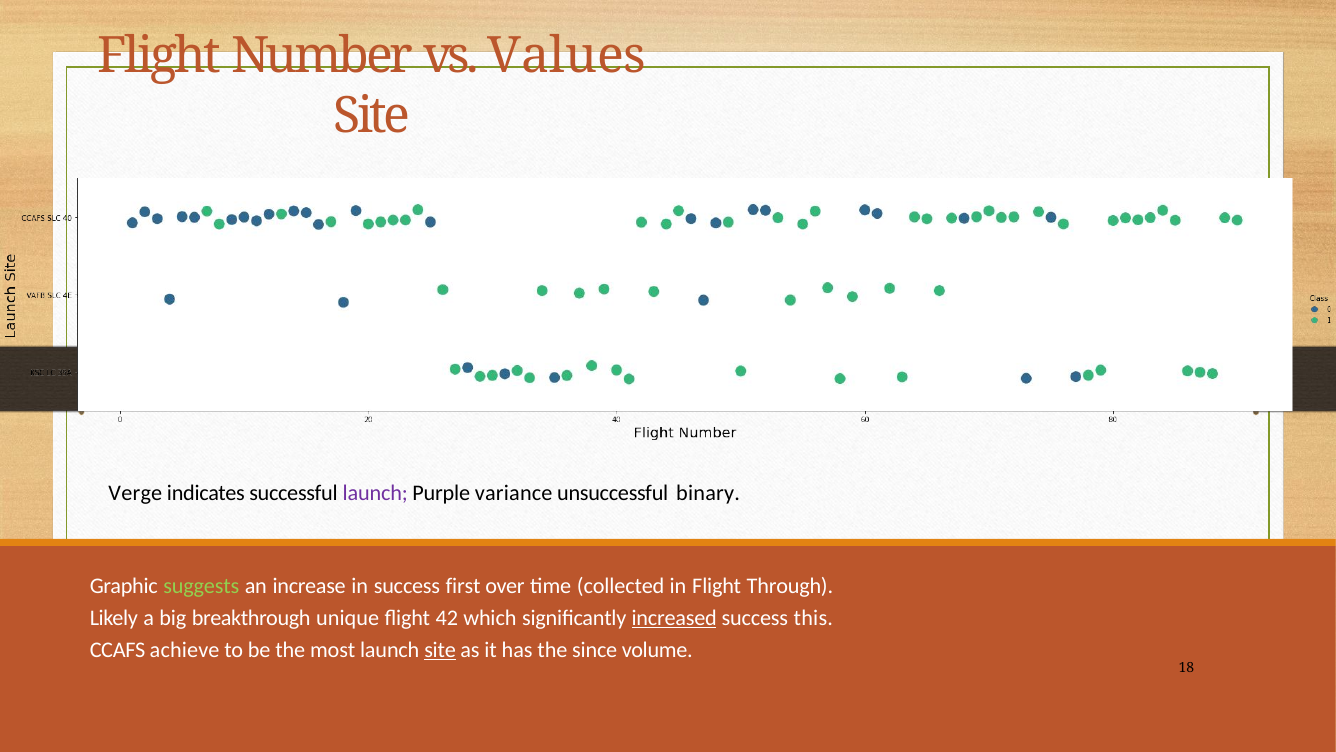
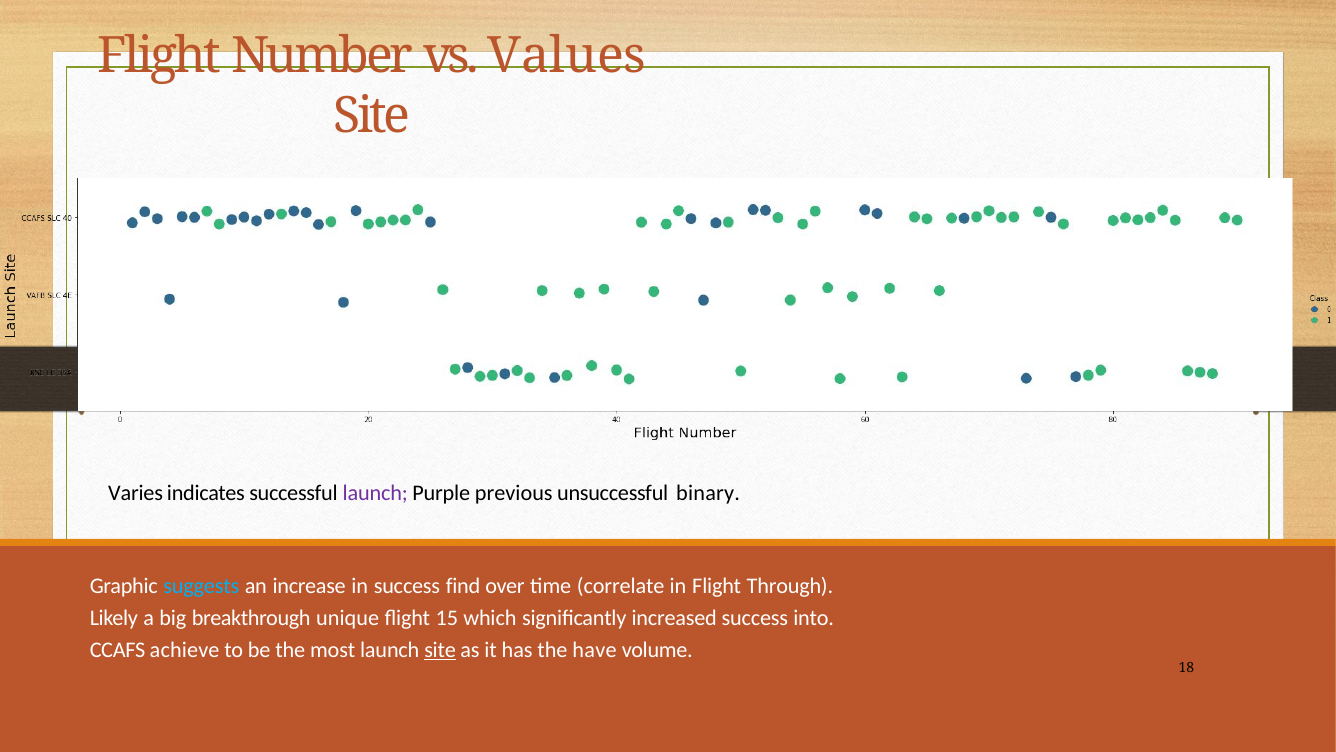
Verge: Verge -> Varies (136, 493)
variance: variance -> previous (514, 493)
suggests colour: light green -> light blue (201, 586)
first: first -> find (463, 586)
collected: collected -> correlate (621, 586)
42: 42 -> 15 (447, 618)
increased underline: present -> none (674, 618)
this: this -> into (814, 618)
since: since -> have (595, 650)
